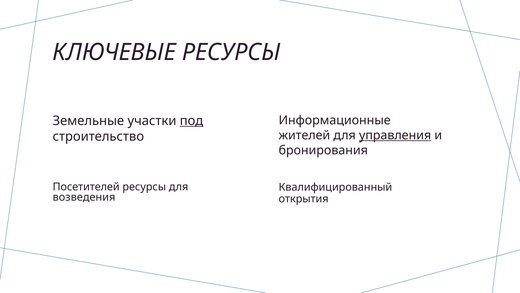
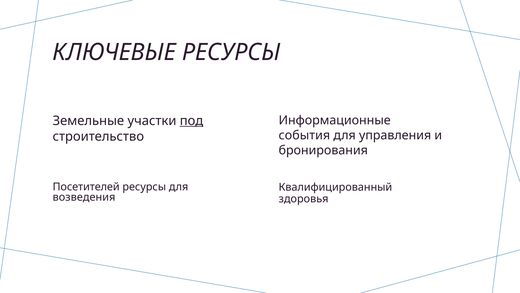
жителей: жителей -> события (304, 135)
управления underline: present -> none (395, 135)
открытия: открытия -> здоровья (304, 199)
